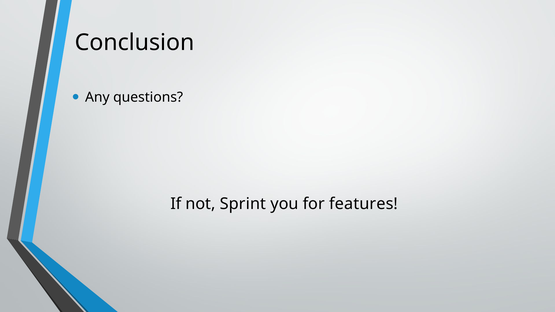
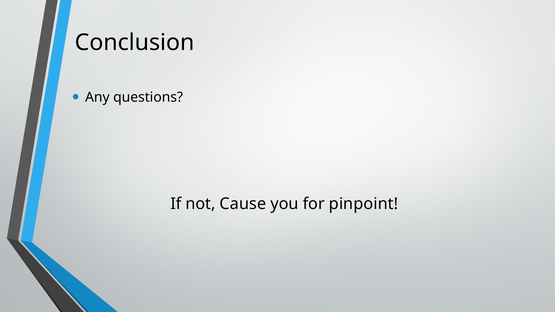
Sprint: Sprint -> Cause (243, 204)
features: features -> pinpoint (364, 204)
